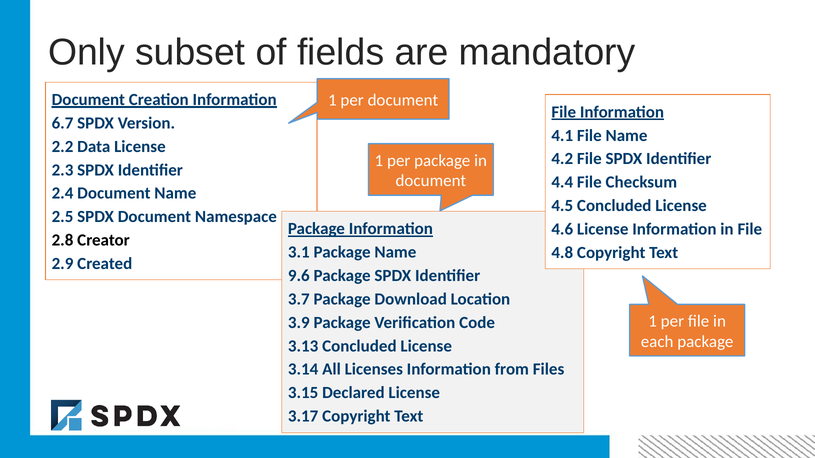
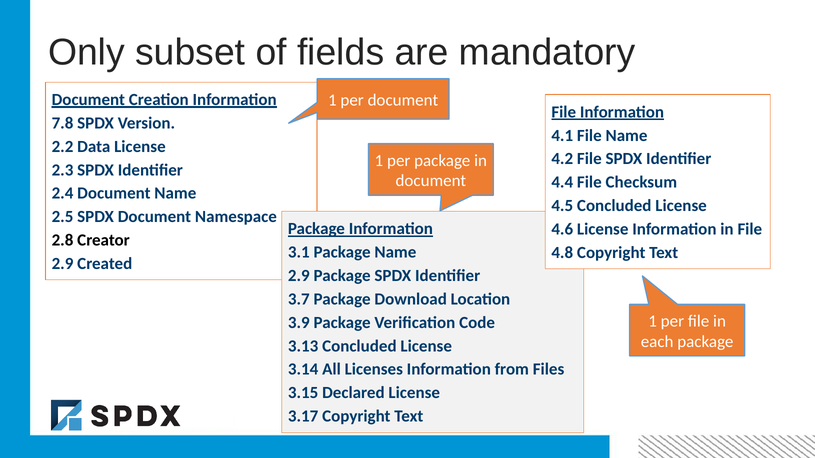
6.7: 6.7 -> 7.8 (63, 123)
9.6: 9.6 -> 2.9 (299, 276)
